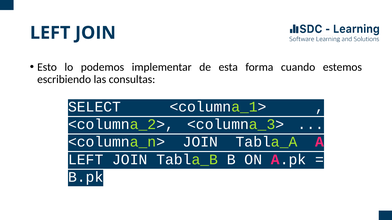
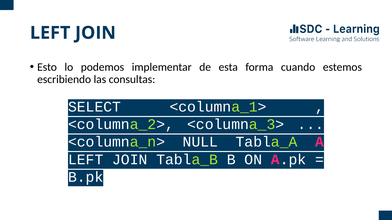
<columna_n> JOIN: JOIN -> NULL (200, 142)
